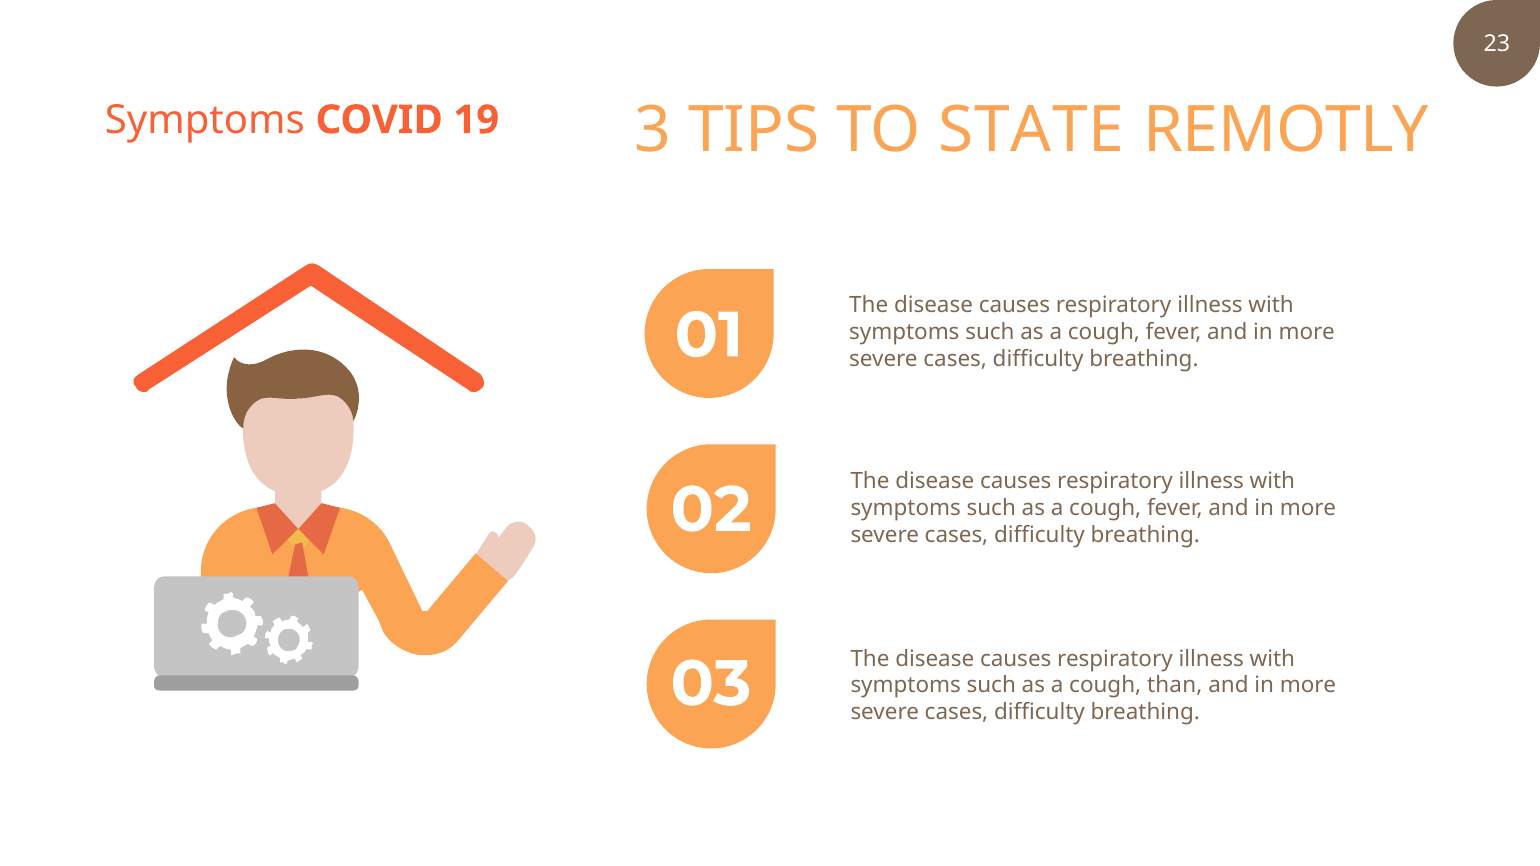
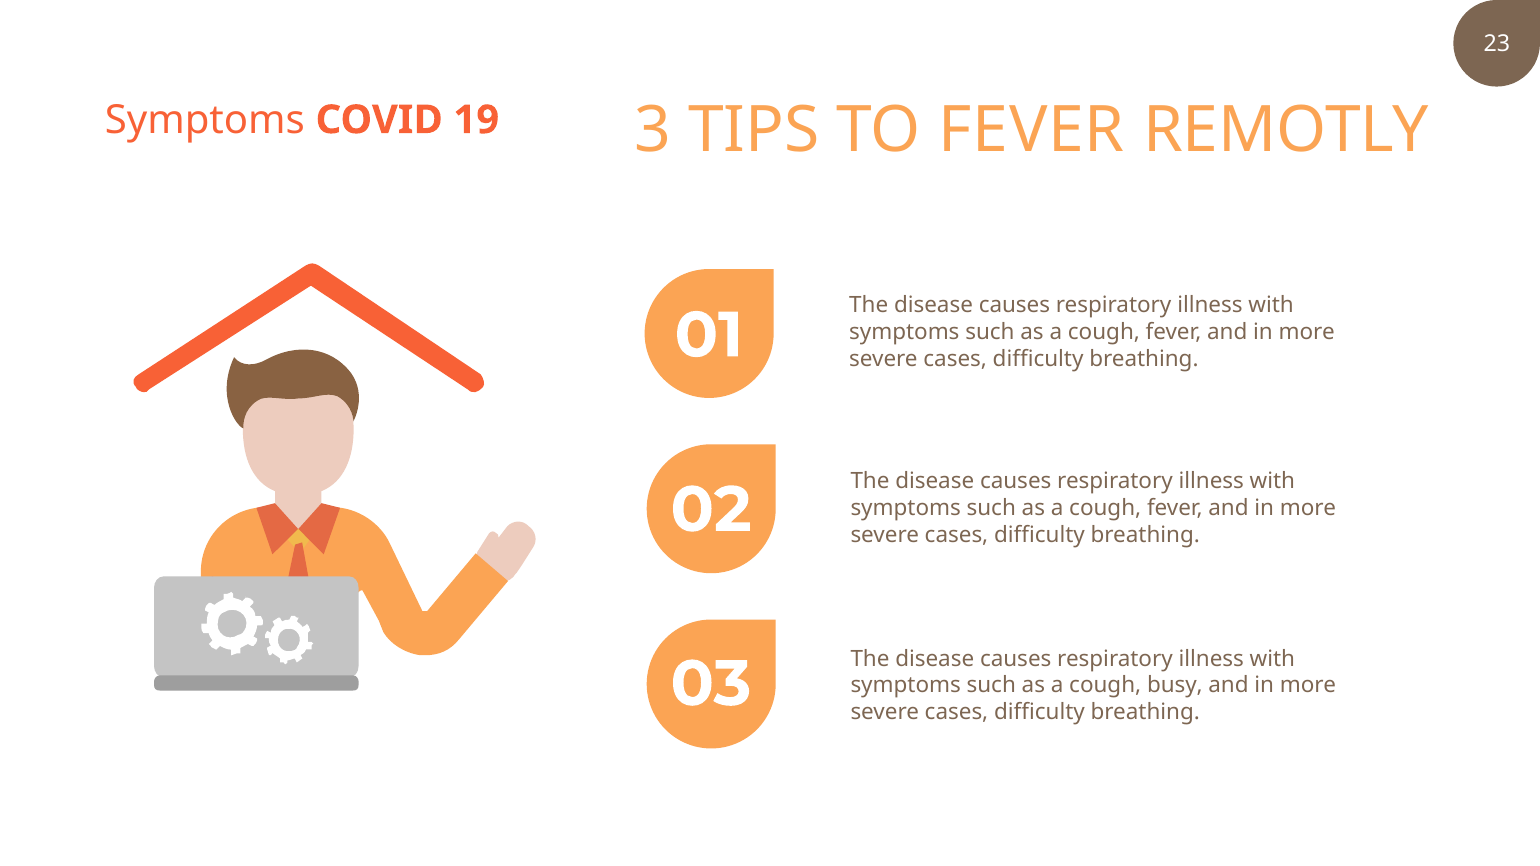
TO STATE: STATE -> FEVER (1032, 130)
than: than -> busy (1175, 686)
